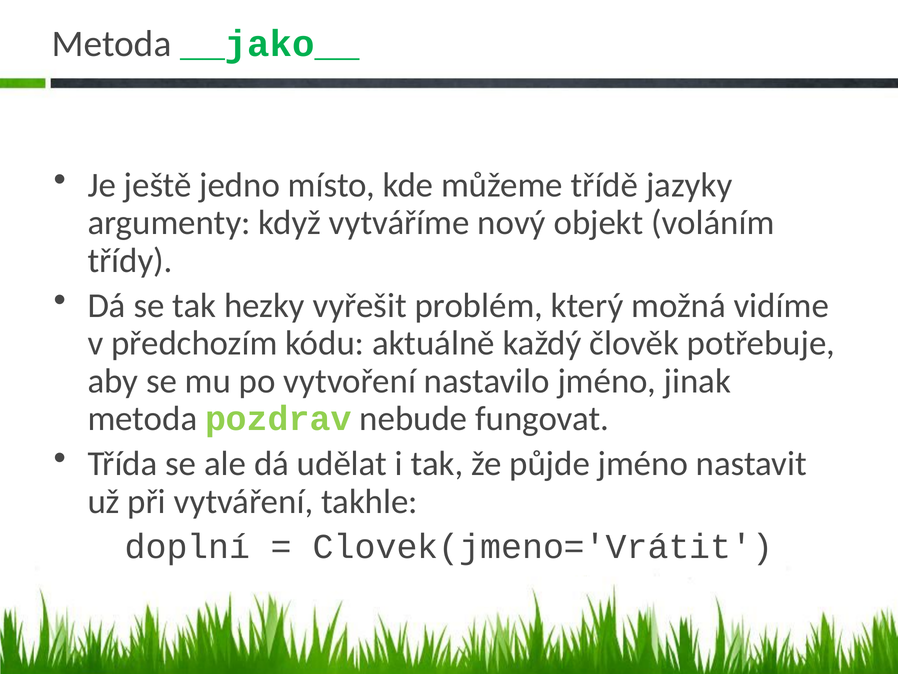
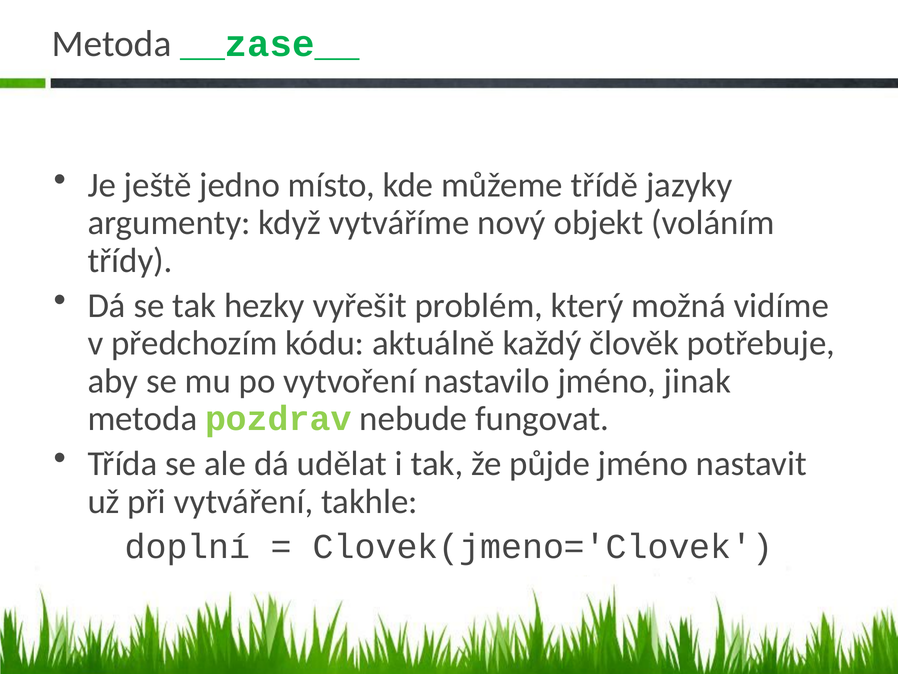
__jako__: __jako__ -> __zase__ (270, 44)
Clovek(jmeno='Vrátit: Clovek(jmeno='Vrátit -> Clovek(jmeno='Clovek (543, 546)
